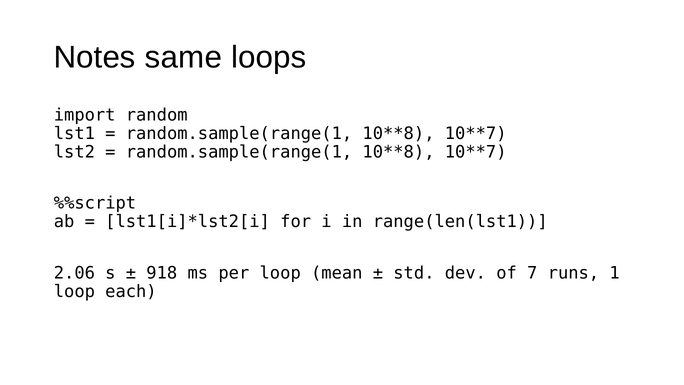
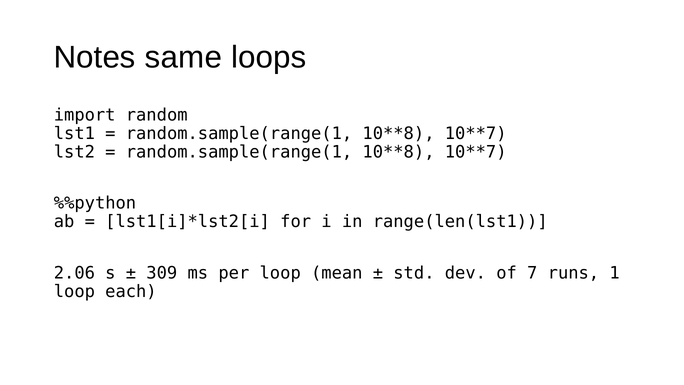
%%script: %%script -> %%python (95, 203)
918: 918 -> 309 (162, 273)
